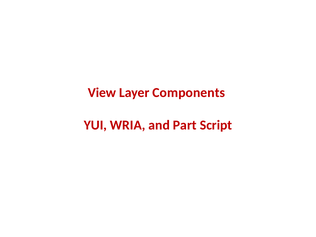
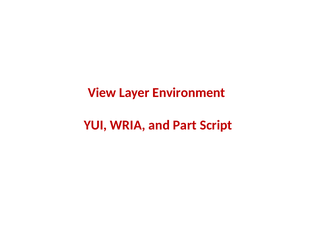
Components: Components -> Environment (189, 93)
